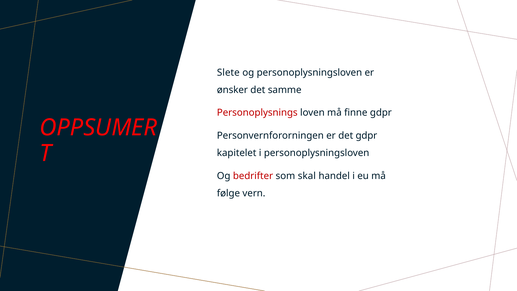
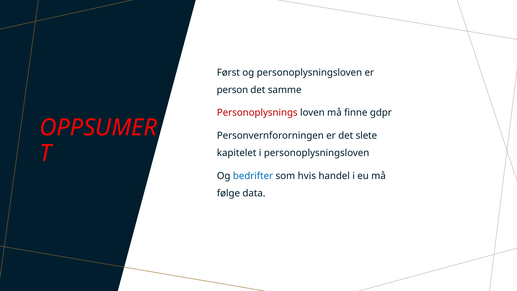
Slete: Slete -> Først (228, 72)
ønsker: ønsker -> person (232, 90)
det gdpr: gdpr -> slete (366, 136)
bedrifter colour: red -> blue (253, 176)
skal: skal -> hvis (307, 176)
vern: vern -> data (254, 193)
